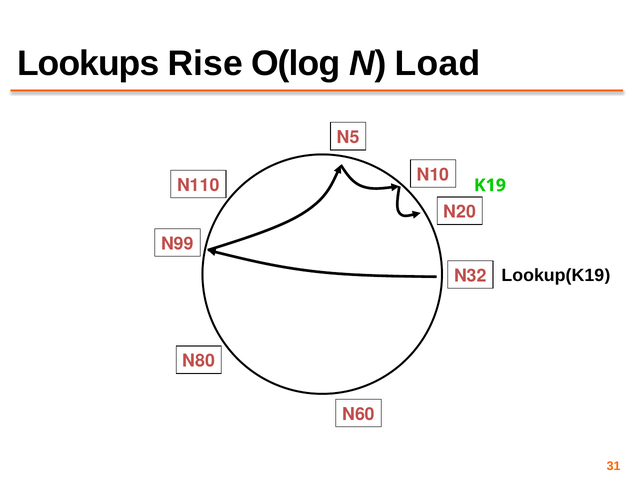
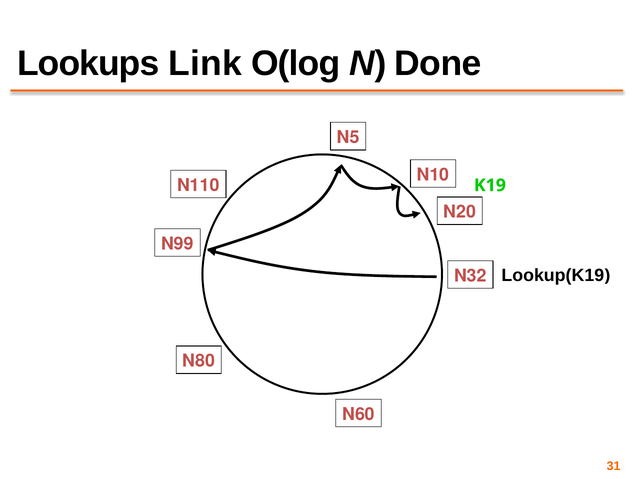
Rise: Rise -> Link (205, 63)
Load: Load -> Done (438, 63)
